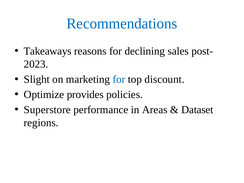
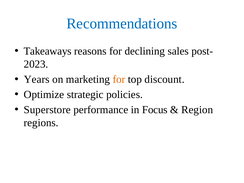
Slight: Slight -> Years (37, 79)
for colour: blue -> orange (119, 79)
provides: provides -> strategic (85, 95)
Areas: Areas -> Focus (155, 110)
Dataset: Dataset -> Region (197, 110)
